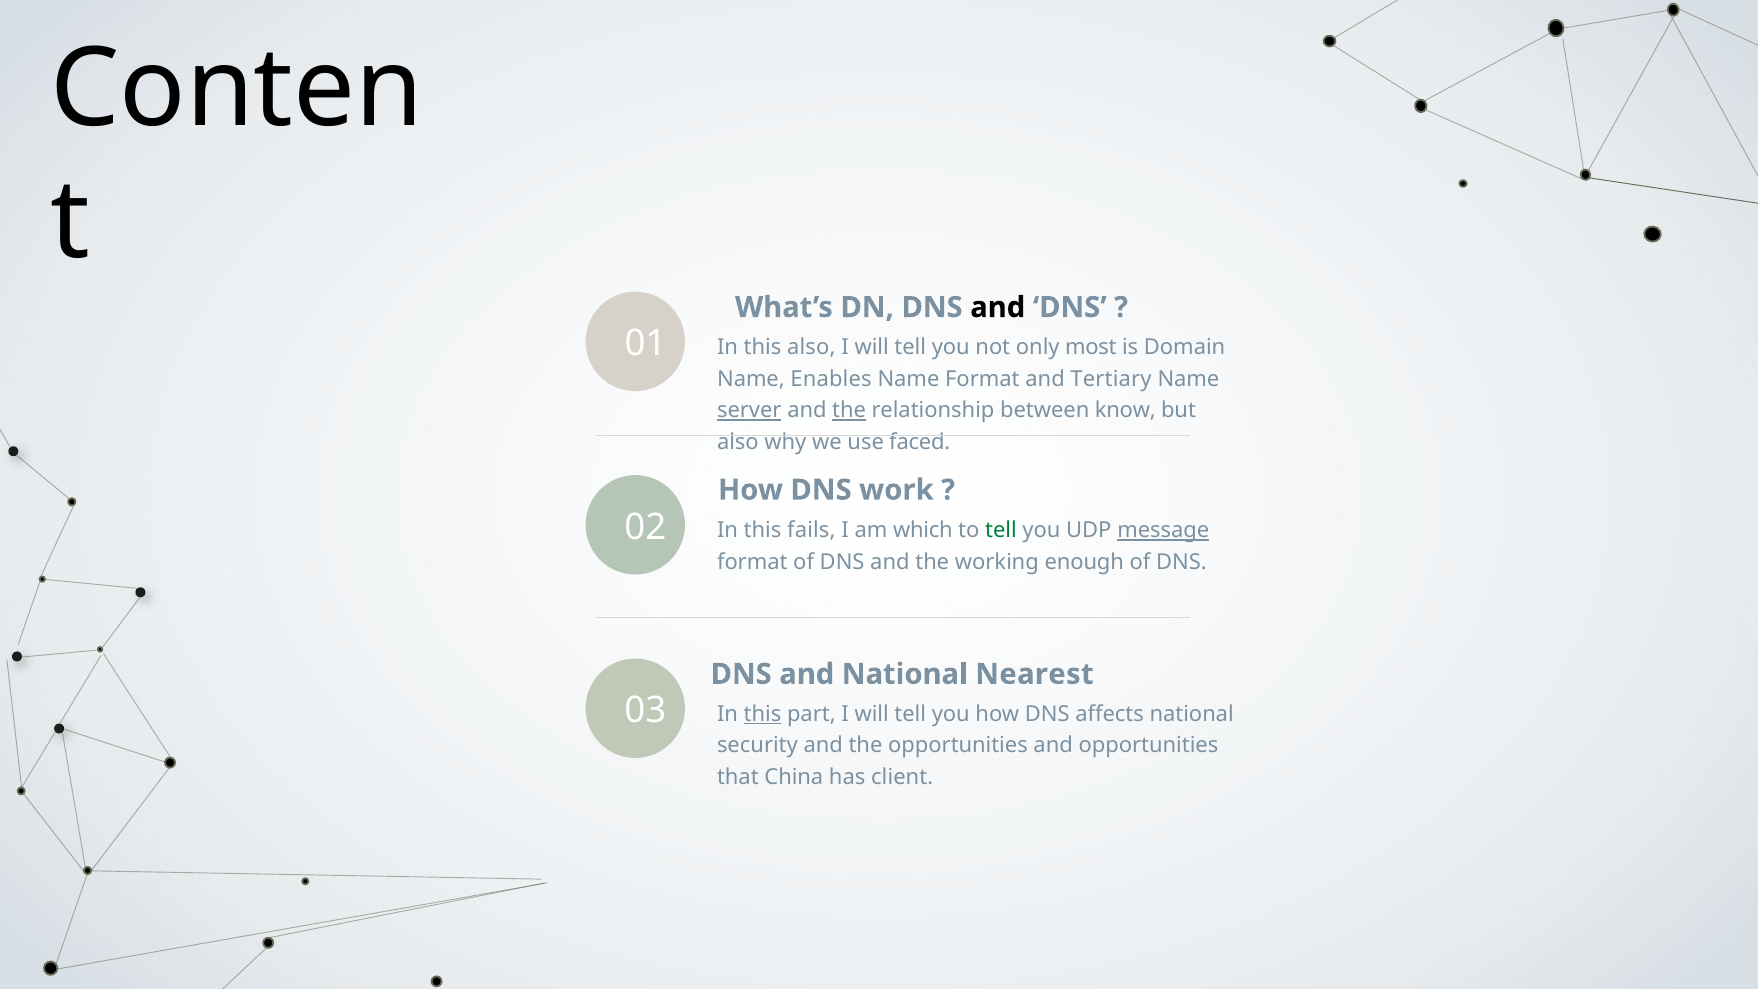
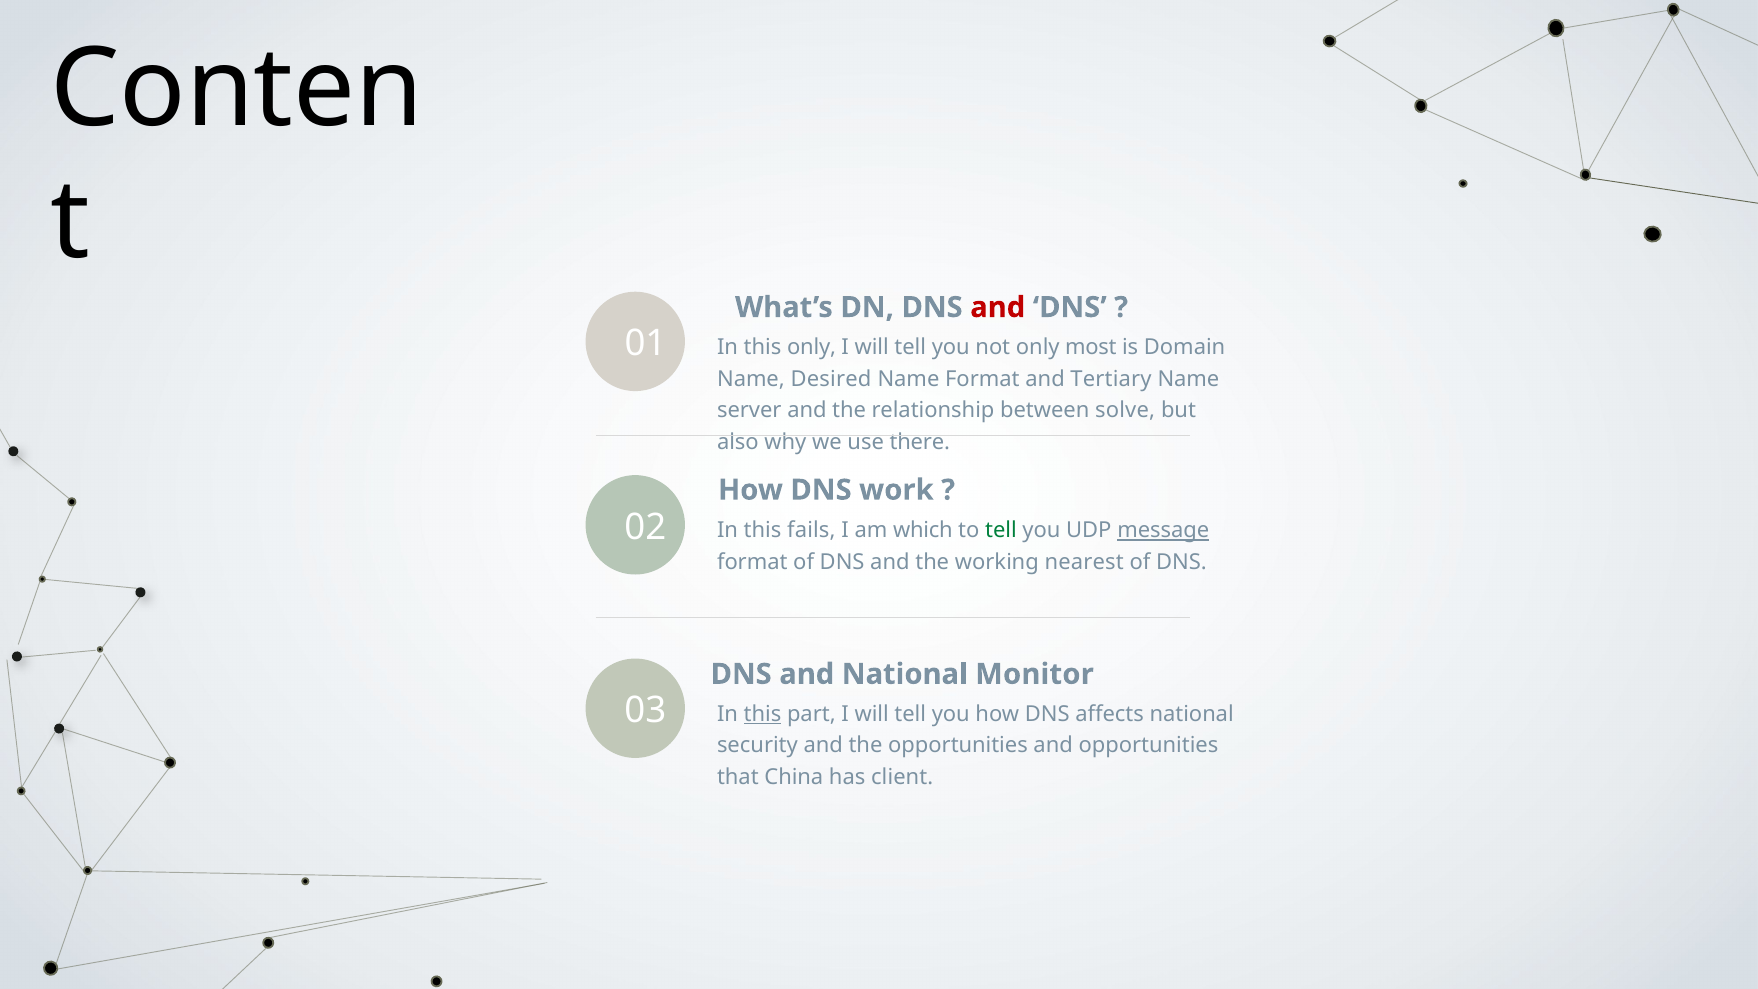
and colour: black -> red (998, 307)
this also: also -> only (811, 347)
Enables: Enables -> Desired (831, 379)
server underline: present -> none (749, 410)
the underline: present -> none (849, 410)
know: know -> solve (1125, 410)
faced: faced -> there (920, 442)
enough: enough -> nearest (1084, 562)
Nearest: Nearest -> Monitor (1034, 674)
